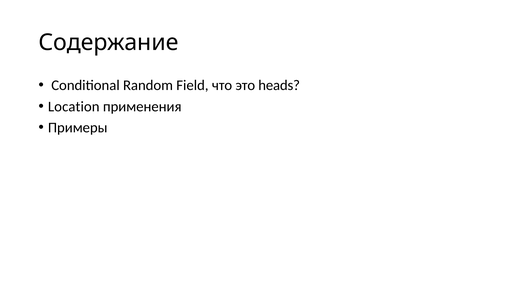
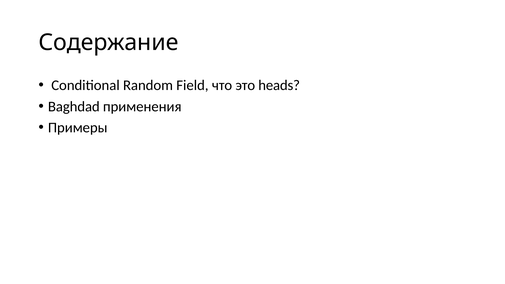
Location: Location -> Baghdad (74, 107)
